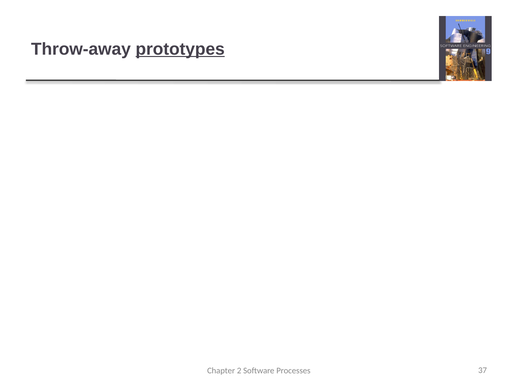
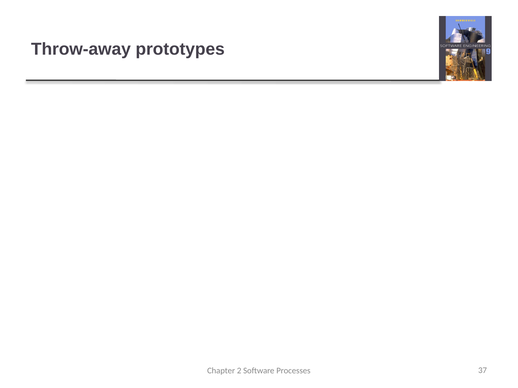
prototypes underline: present -> none (180, 49)
